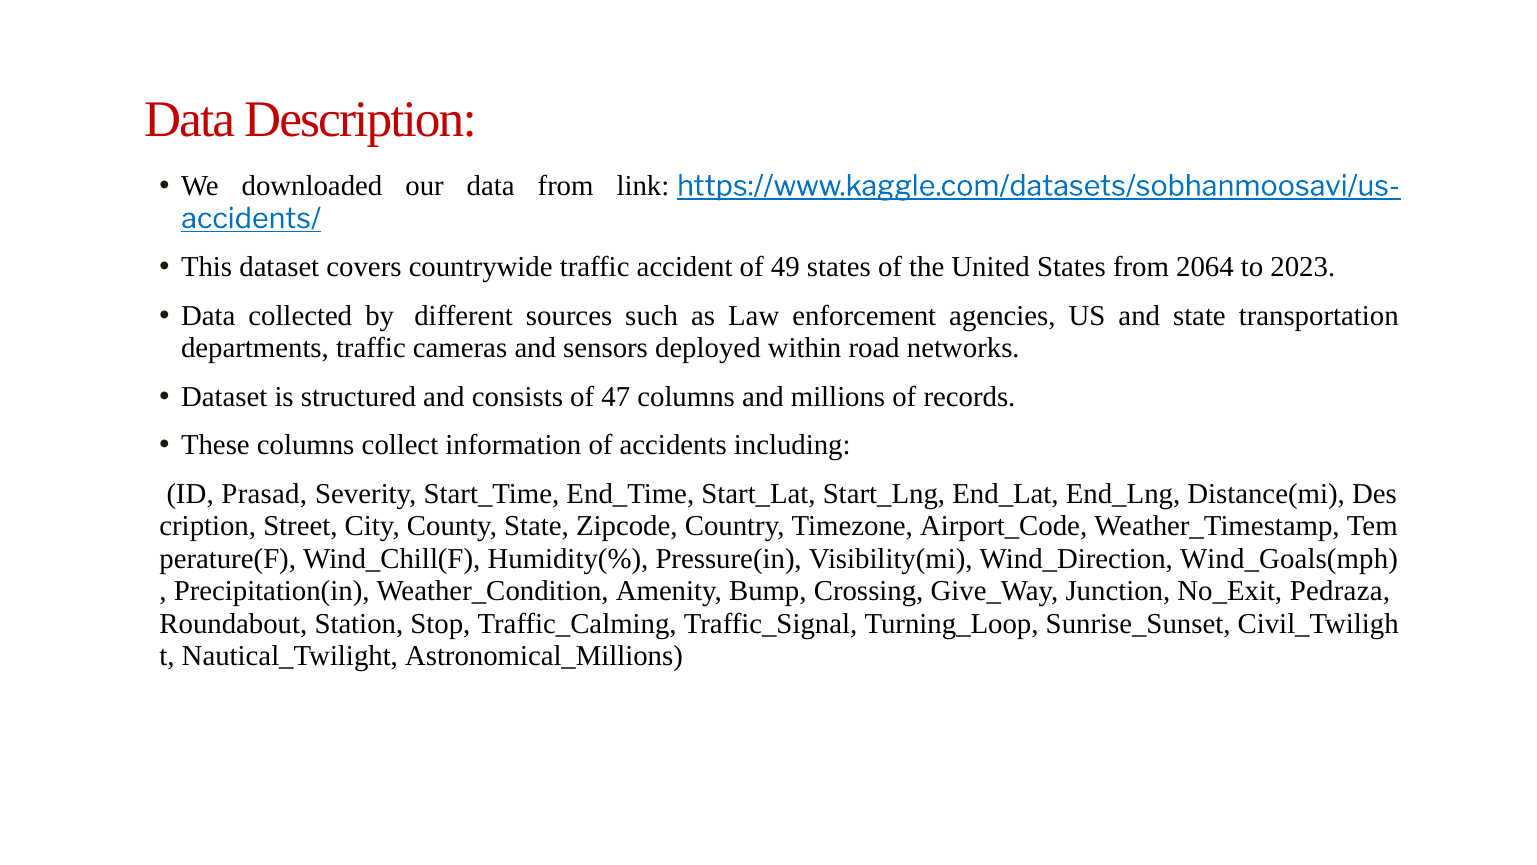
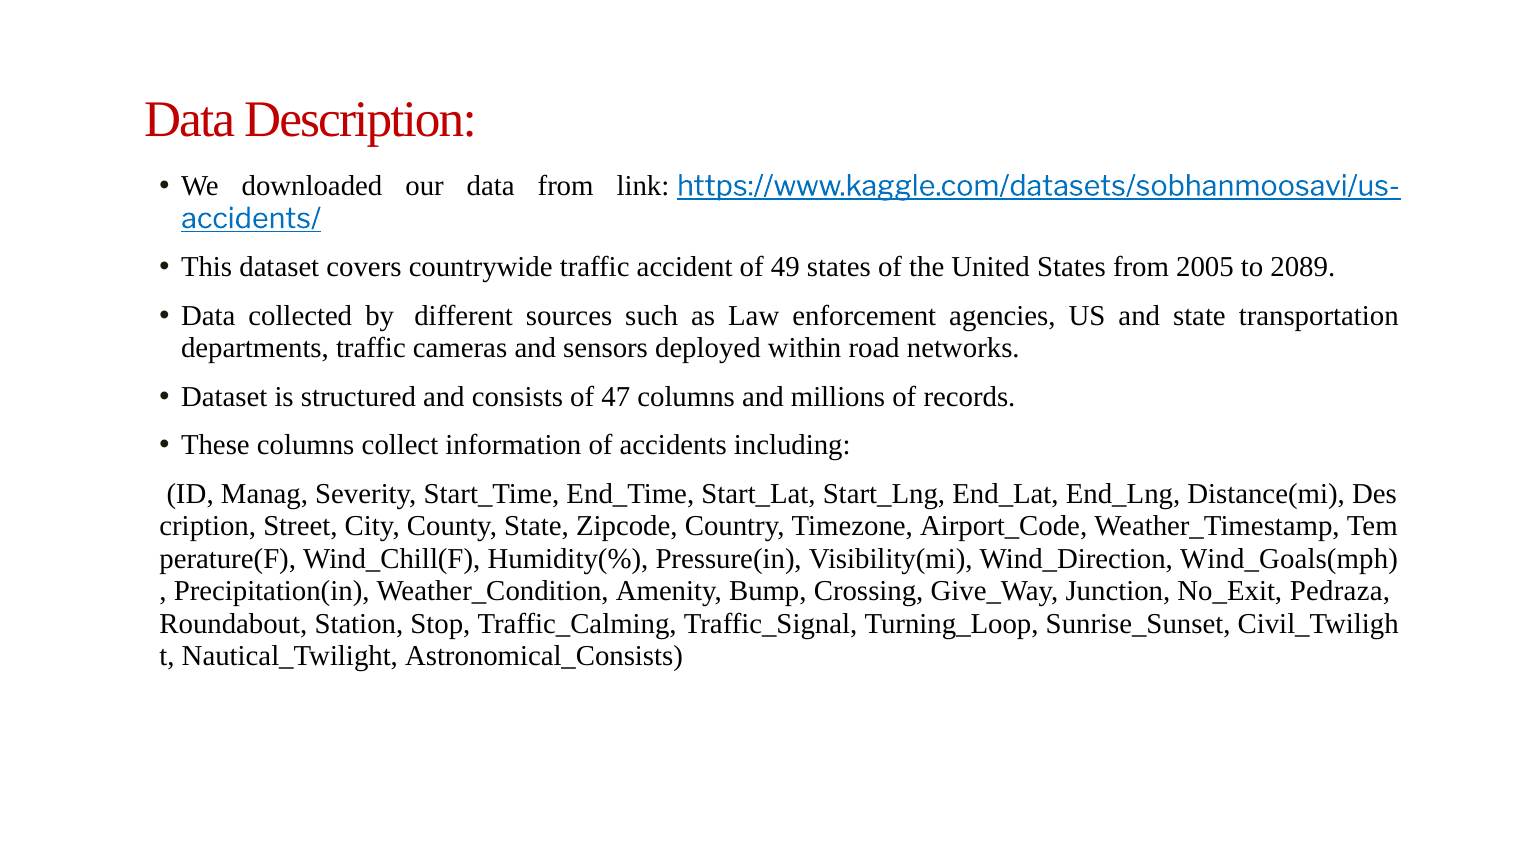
2064: 2064 -> 2005 (1205, 267)
2023: 2023 -> 2089 (1303, 267)
Prasad: Prasad -> Manag (264, 494)
Astronomical_Millions: Astronomical_Millions -> Astronomical_Consists (544, 656)
